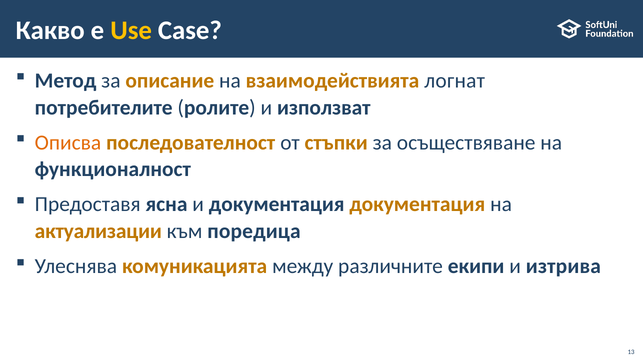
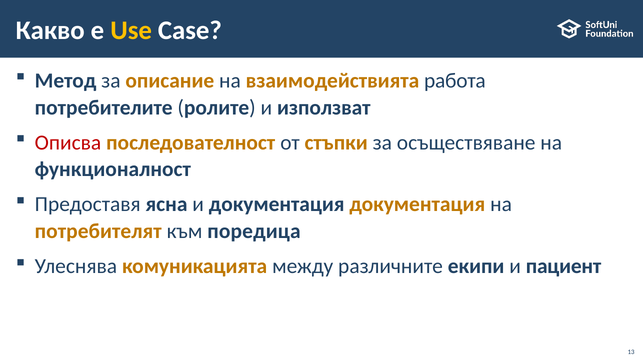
логнат: логнат -> работа (455, 81)
Описва colour: orange -> red (68, 143)
актуализации: актуализации -> потребителят (98, 232)
изтрива: изтрива -> пациент (564, 267)
